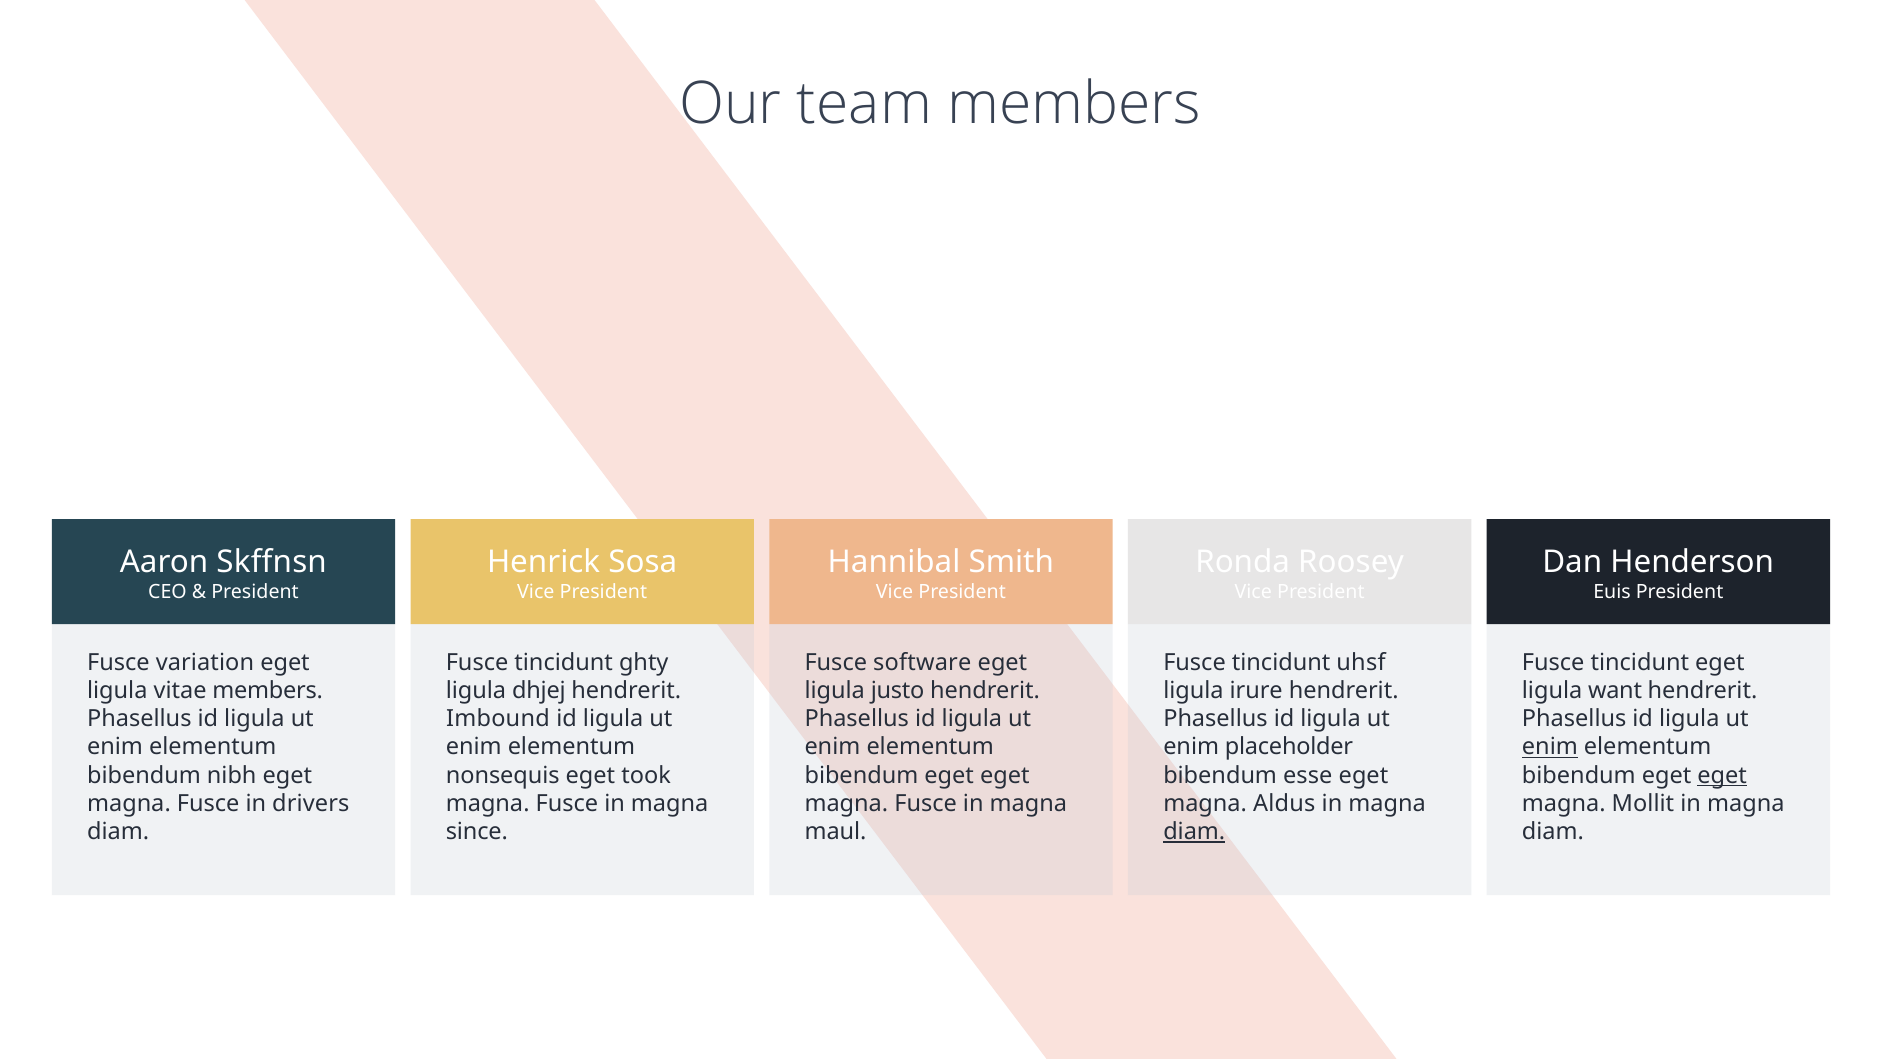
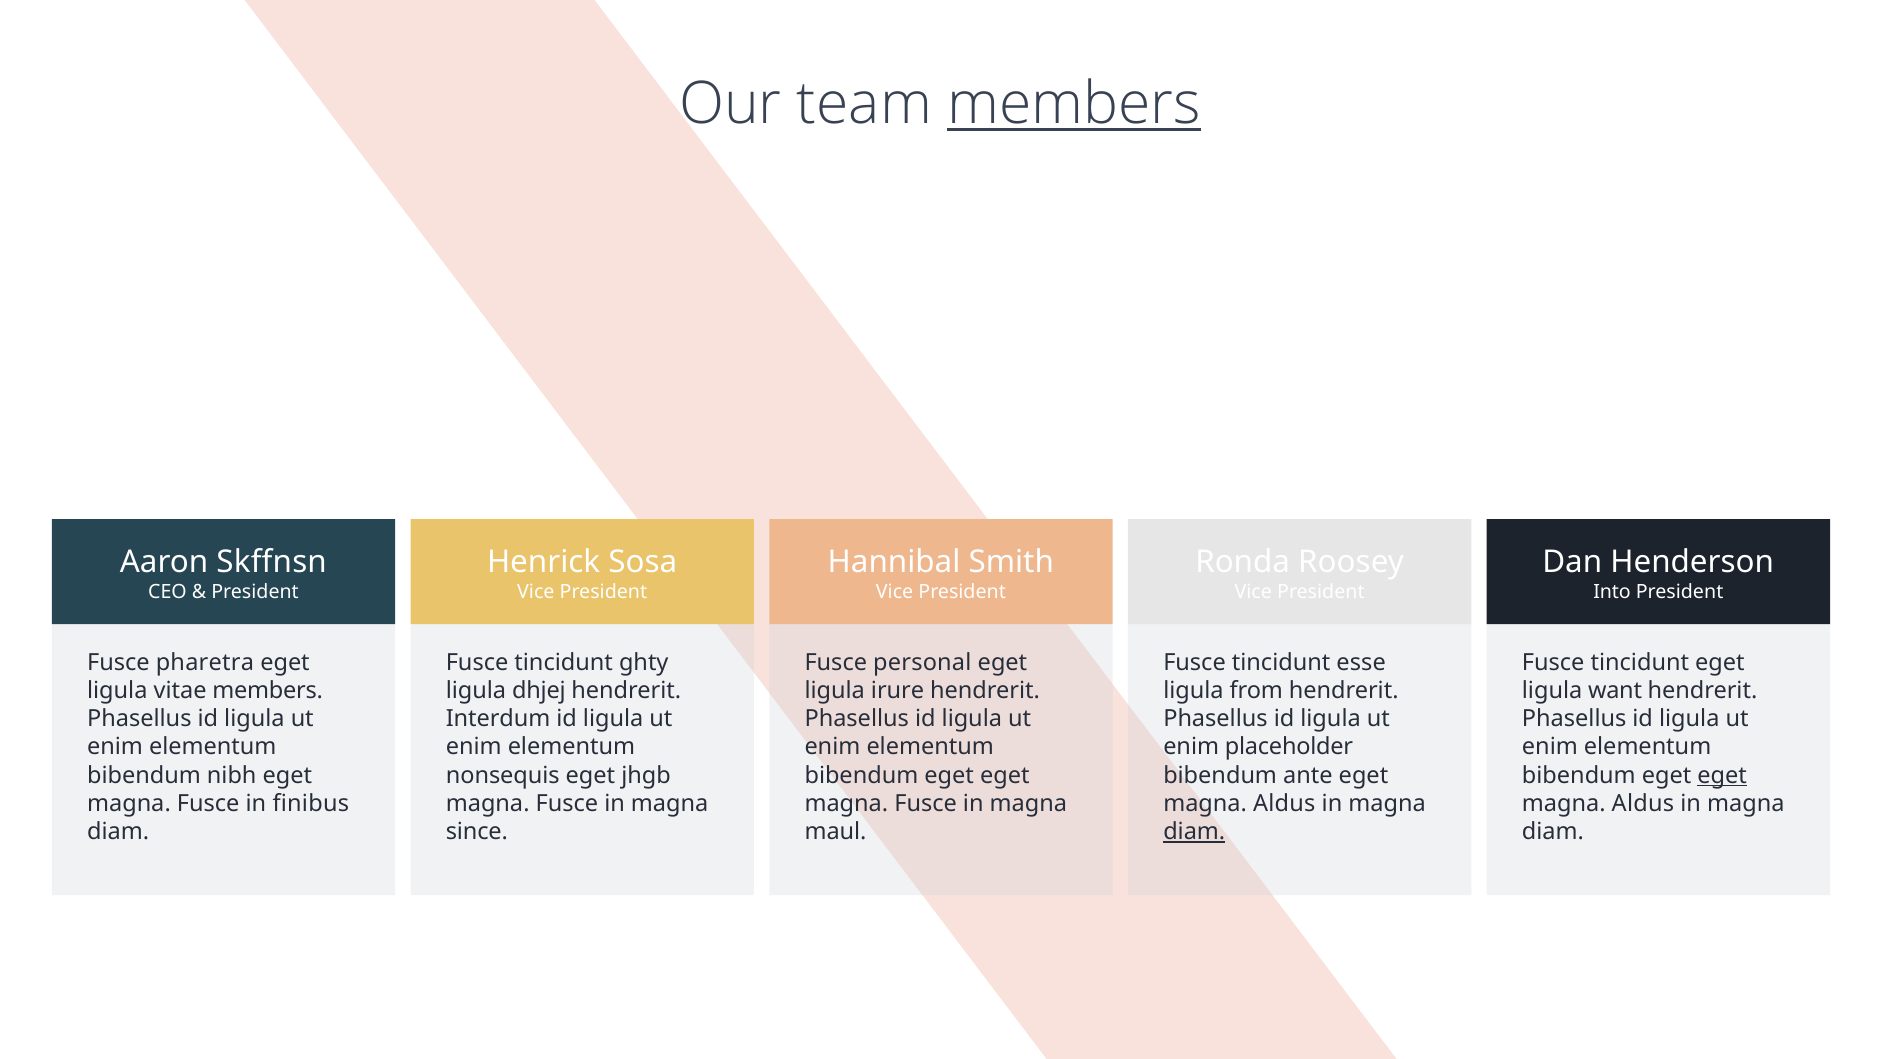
members underline: none -> present (1074, 104)
Euis: Euis -> Into (1612, 592)
variation: variation -> pharetra (205, 662)
software: software -> personal (922, 662)
uhsf: uhsf -> esse (1361, 662)
justo: justo -> irure (898, 690)
irure: irure -> from (1256, 690)
Imbound: Imbound -> Interdum (498, 719)
enim underline: present -> none (1550, 747)
took: took -> jhgb (646, 775)
esse: esse -> ante (1308, 775)
drivers: drivers -> finibus (311, 803)
Mollit: Mollit -> Aldus (1643, 803)
